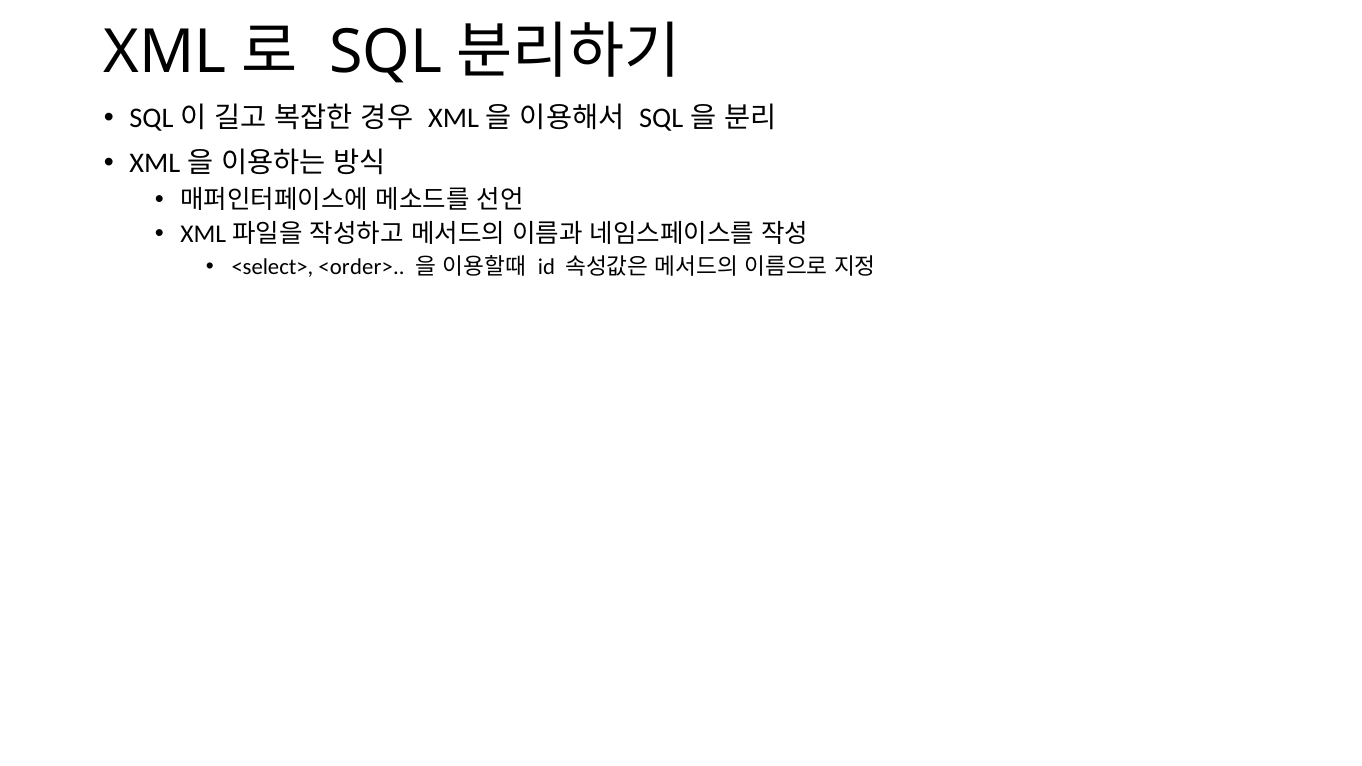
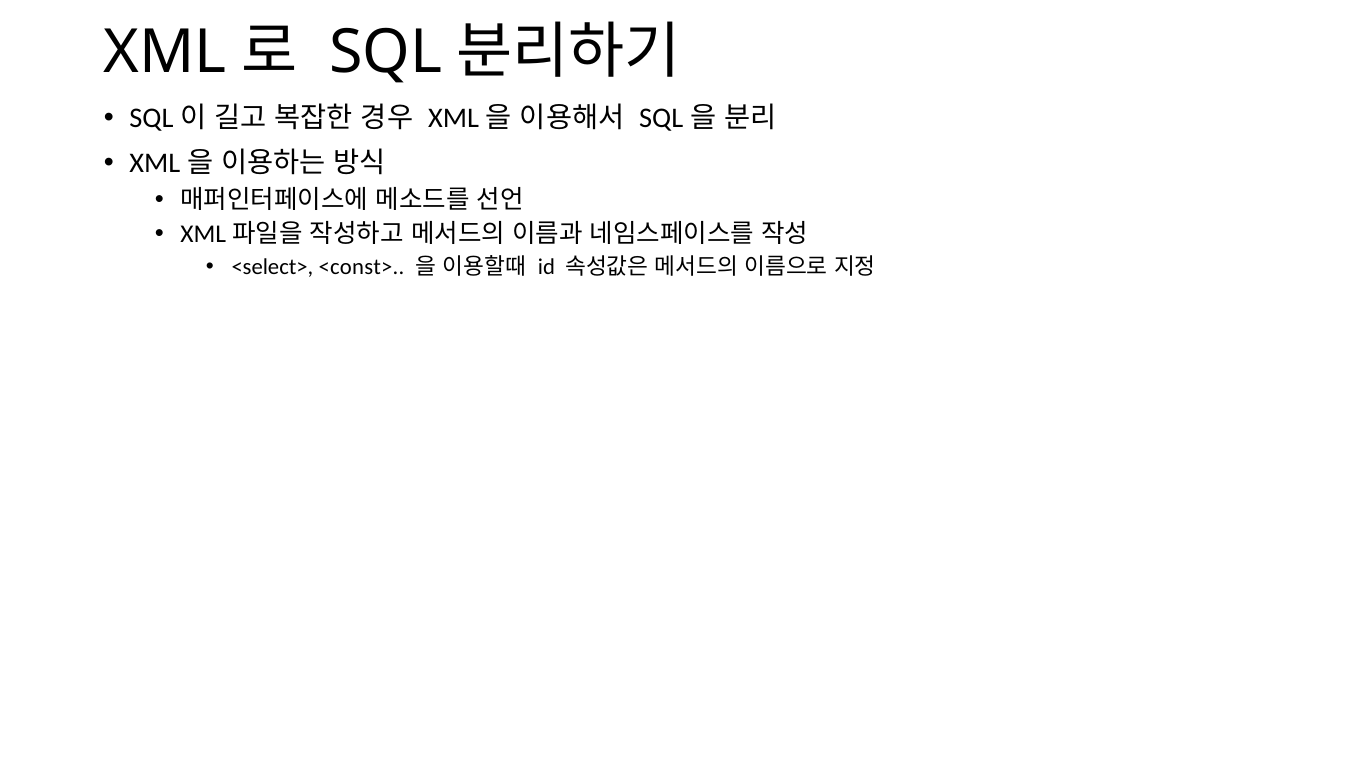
<order>: <order> -> <const> (361, 267)
